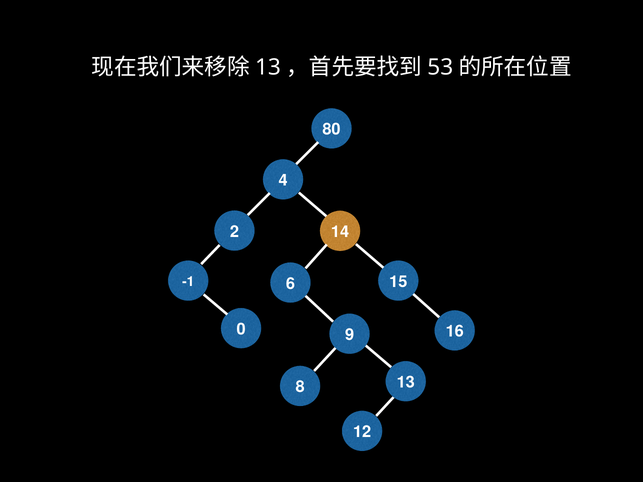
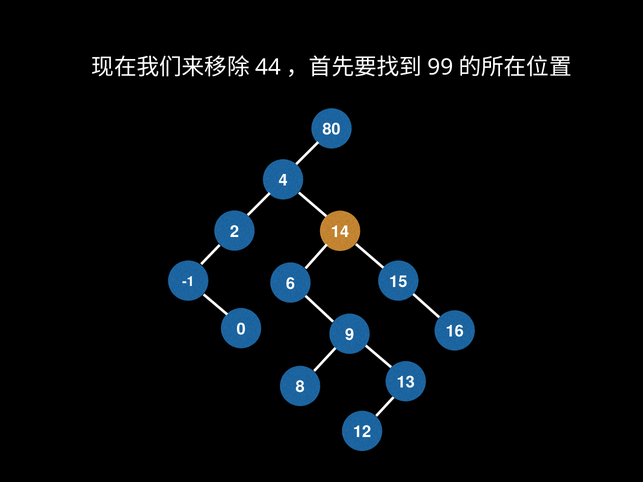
13: 13 -> 44 (268, 67)
53: 53 -> 99 (440, 67)
